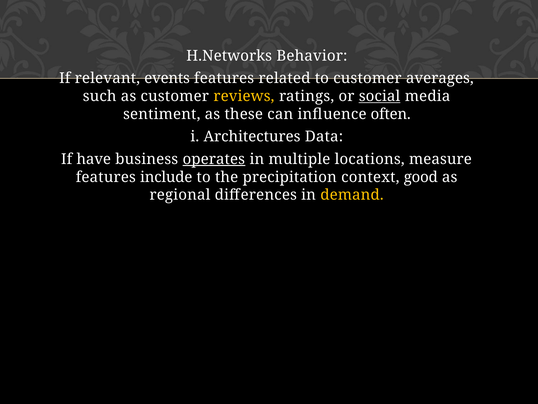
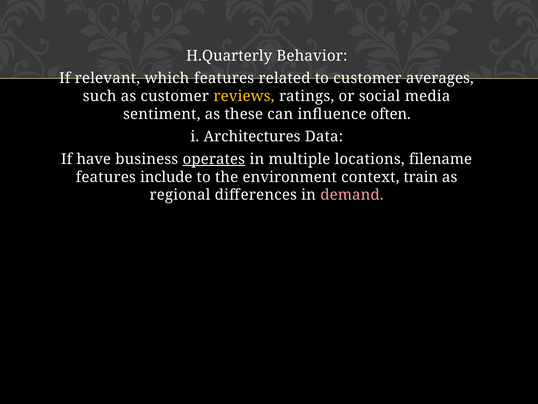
H.Networks: H.Networks -> H.Quarterly (229, 56)
events: events -> which (167, 78)
social underline: present -> none (380, 96)
measure: measure -> filename (440, 159)
precipitation: precipitation -> environment (290, 177)
good: good -> train (421, 177)
demand colour: yellow -> pink (352, 195)
